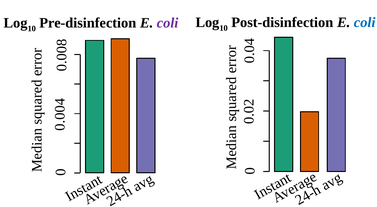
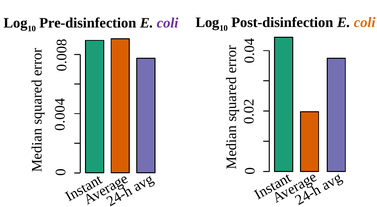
coli colour: blue -> orange (365, 22)
